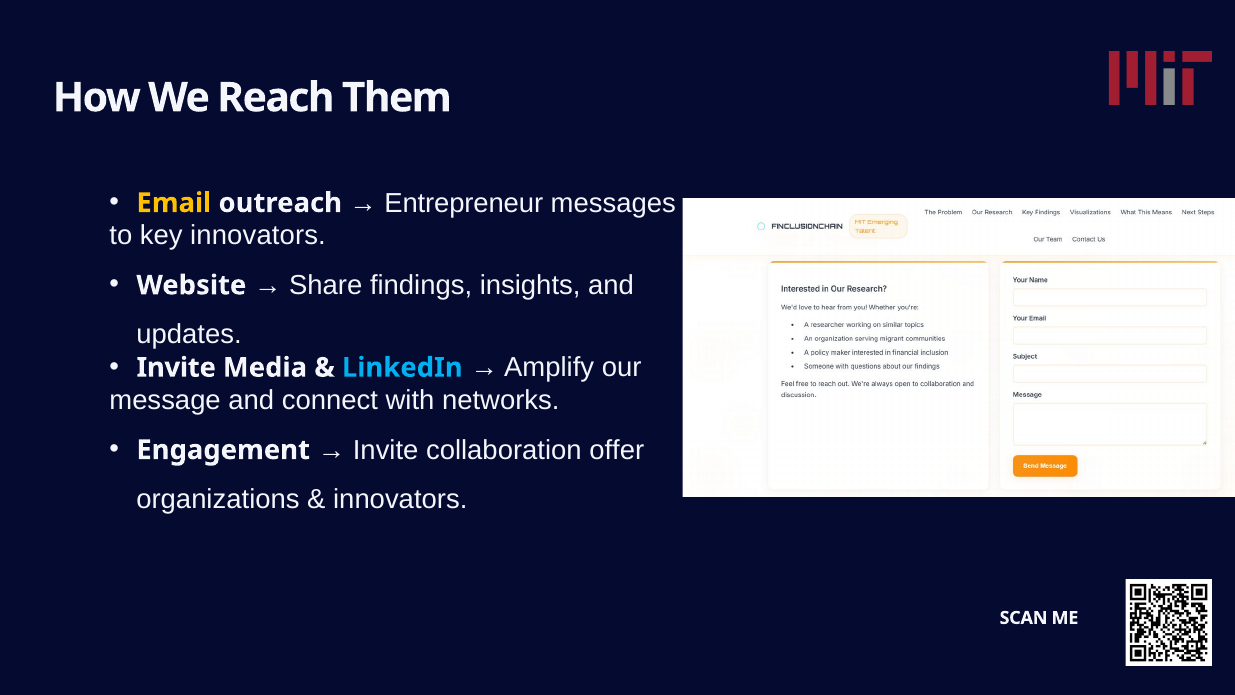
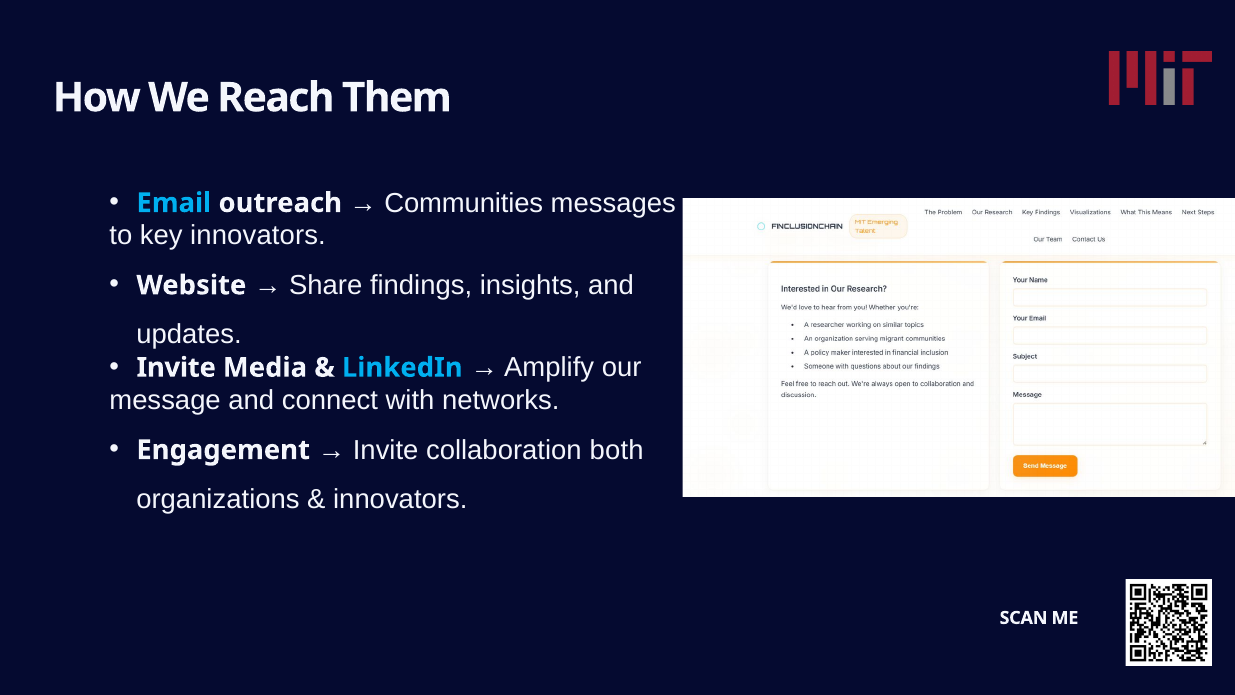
Email colour: yellow -> light blue (174, 203)
Entrepreneur: Entrepreneur -> Communities (464, 203)
offer: offer -> both (617, 450)
